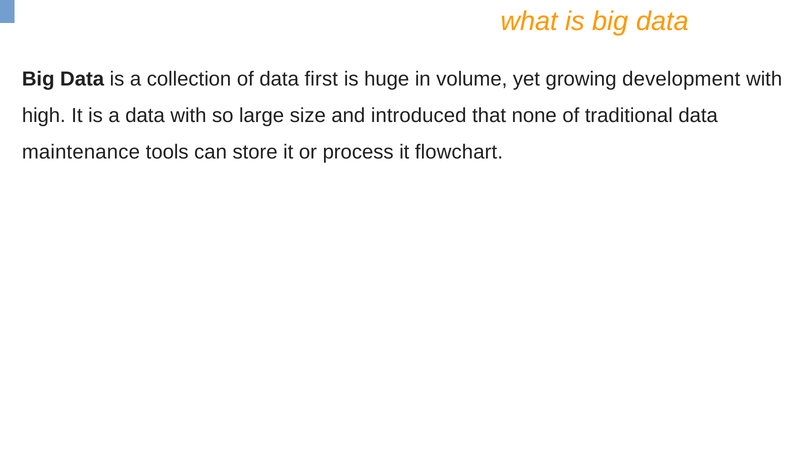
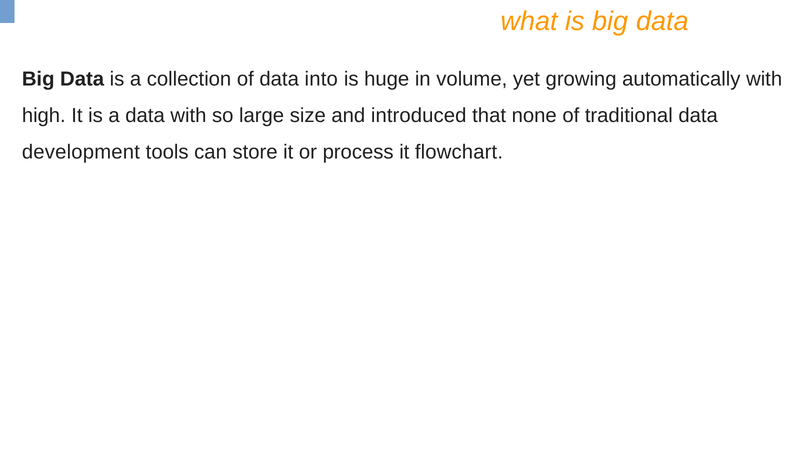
first: first -> into (321, 79)
development: development -> automatically (681, 79)
maintenance: maintenance -> development (81, 152)
